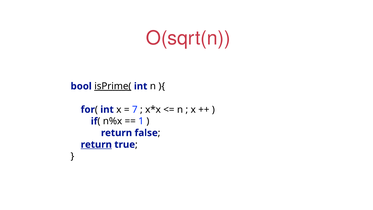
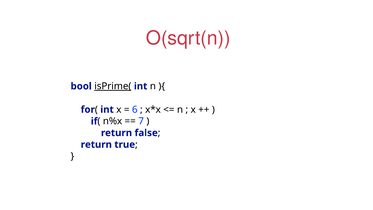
7: 7 -> 6 (135, 109)
1: 1 -> 7 (141, 121)
return underline: present -> none (96, 144)
